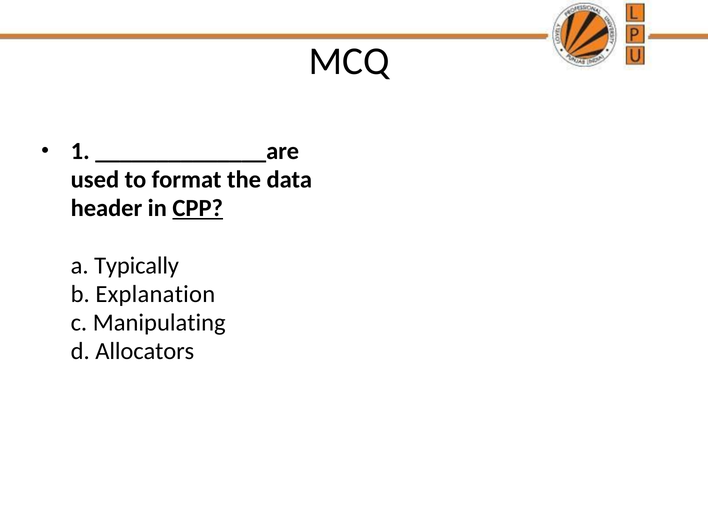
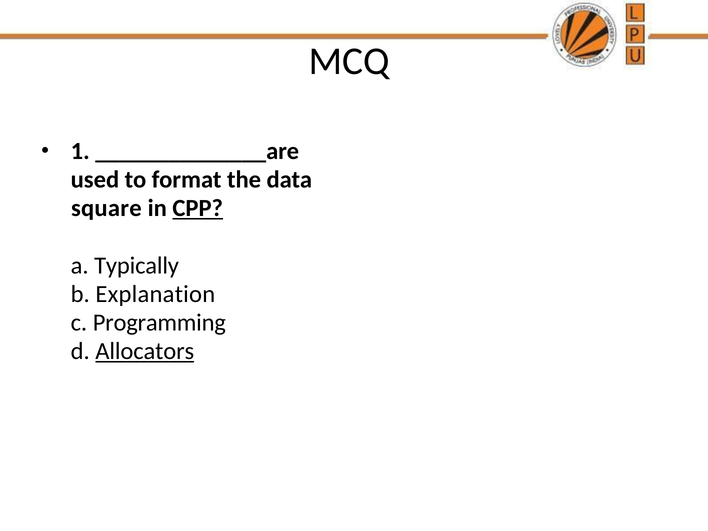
header: header -> square (106, 208)
Manipulating: Manipulating -> Programming (159, 323)
Allocators underline: none -> present (145, 351)
